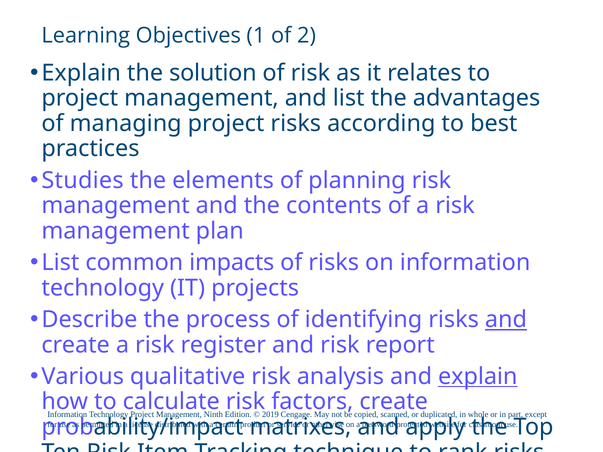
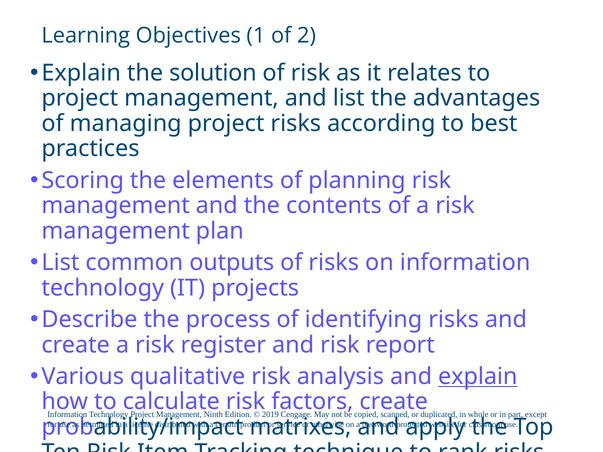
Studies: Studies -> Scoring (83, 180)
impacts: impacts -> outputs (232, 263)
and underline: present -> none (506, 320)
